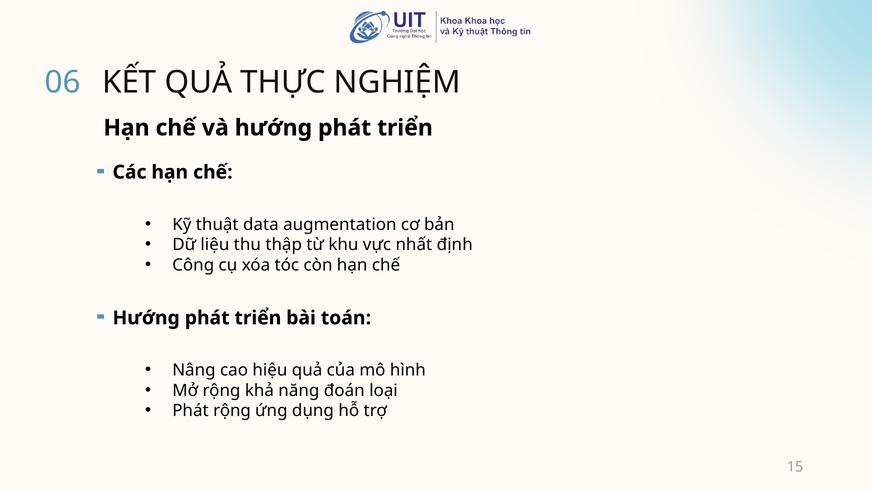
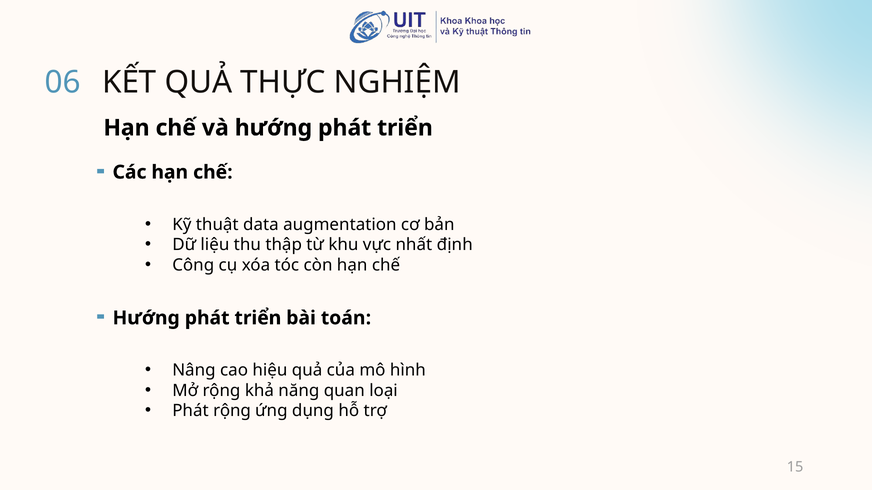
đoán: đoán -> quan (344, 391)
